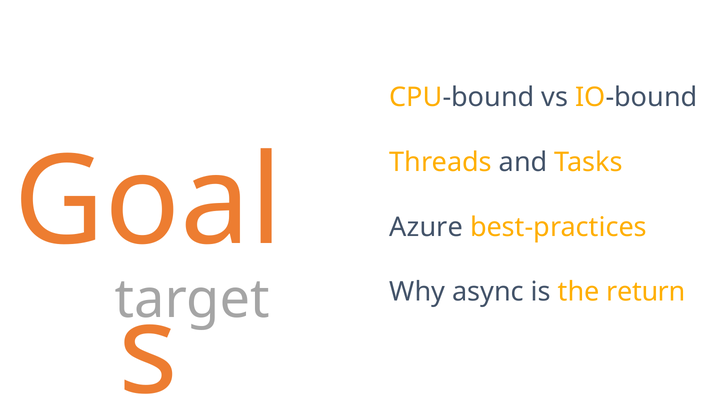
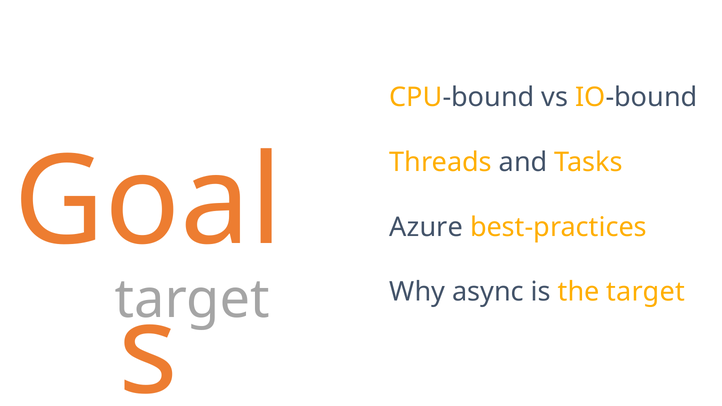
the return: return -> target (646, 292)
